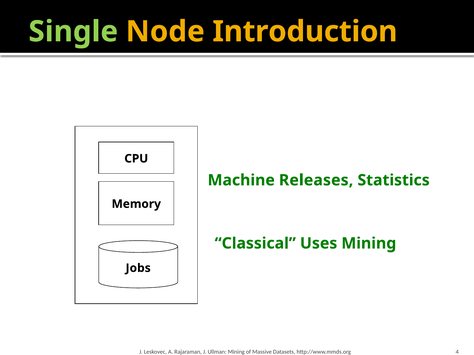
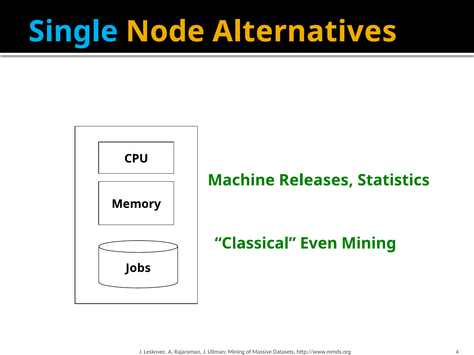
Single colour: light green -> light blue (73, 32)
Introduction: Introduction -> Alternatives (305, 32)
Uses: Uses -> Even (319, 244)
